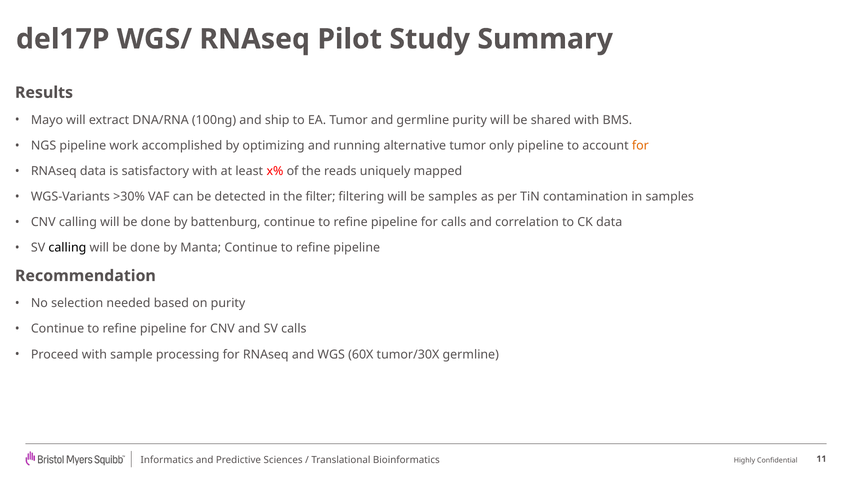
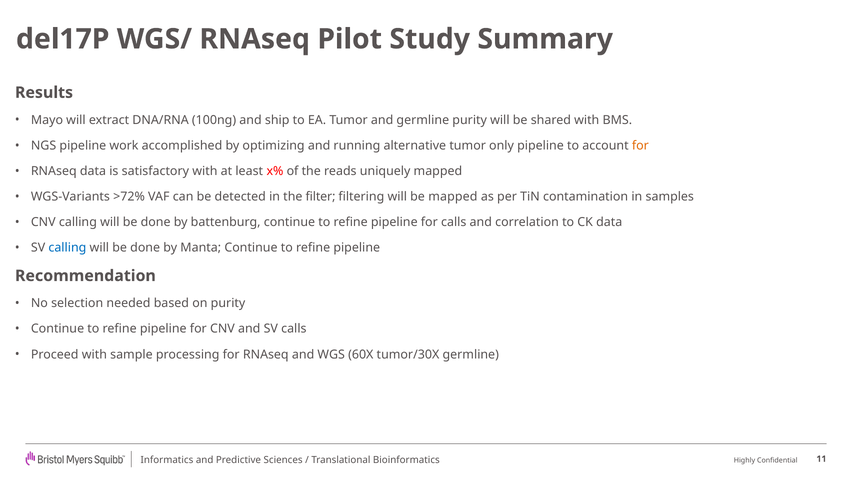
>30%: >30% -> >72% (129, 197)
be samples: samples -> mapped (453, 197)
calling colour: black -> blue (67, 248)
